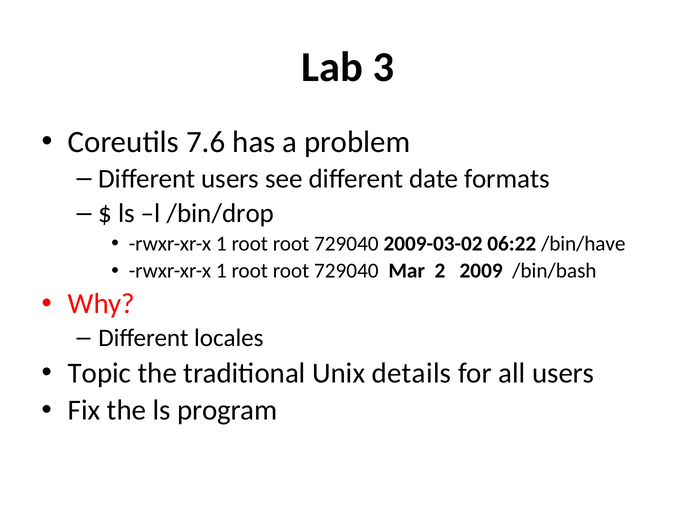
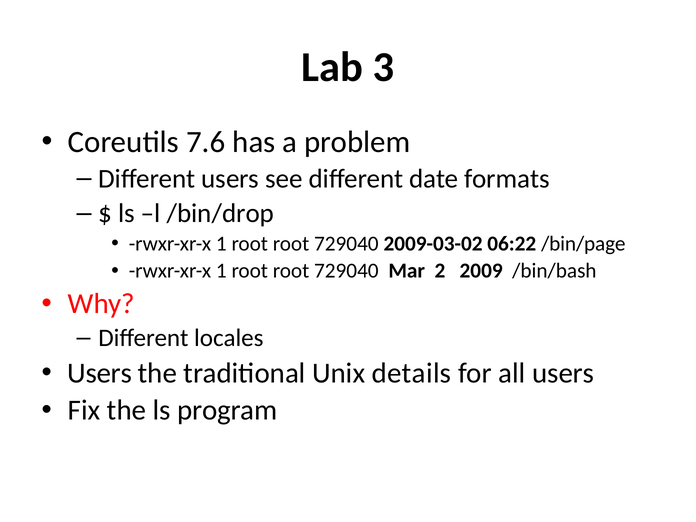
/bin/have: /bin/have -> /bin/page (583, 244)
Topic: Topic -> Users (100, 373)
